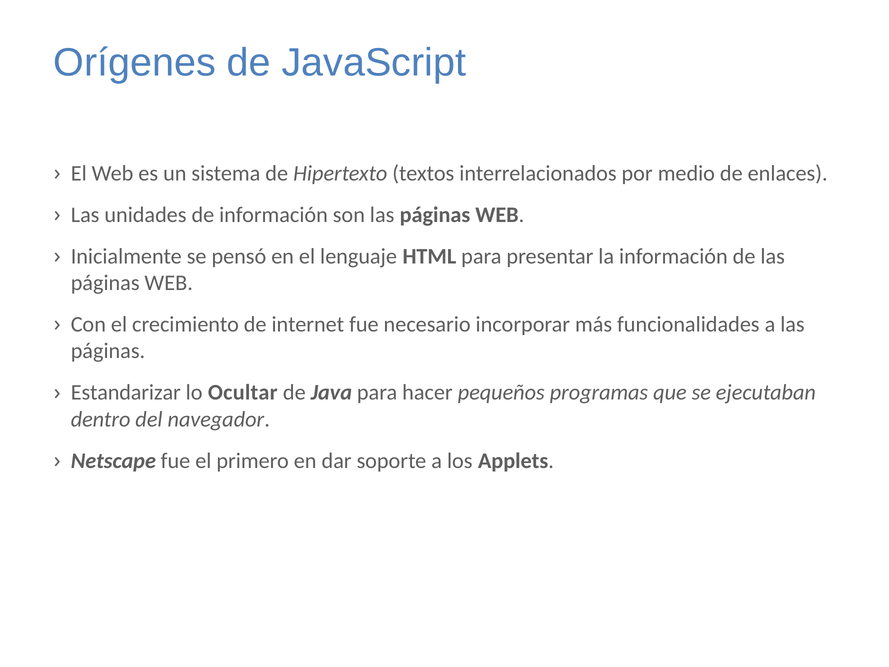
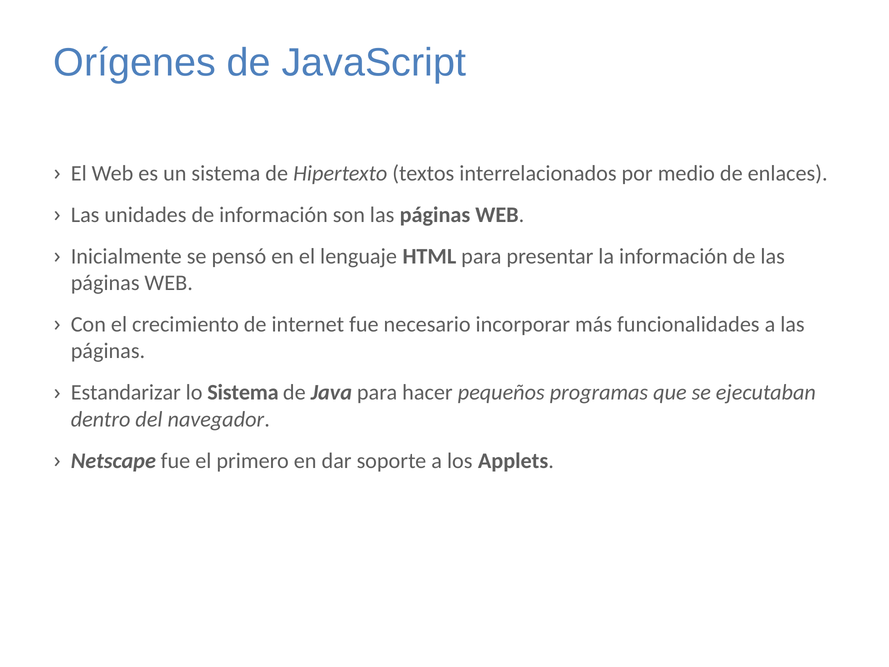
lo Ocultar: Ocultar -> Sistema (243, 392)
